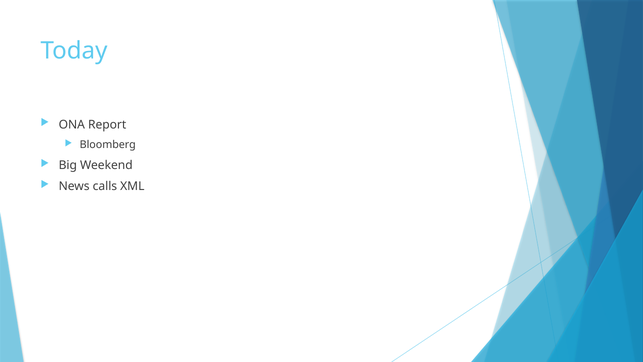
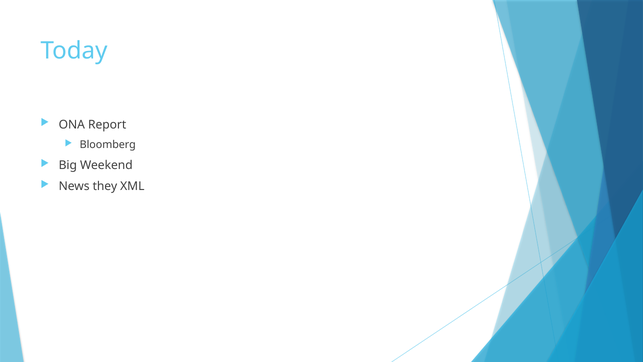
calls: calls -> they (105, 186)
